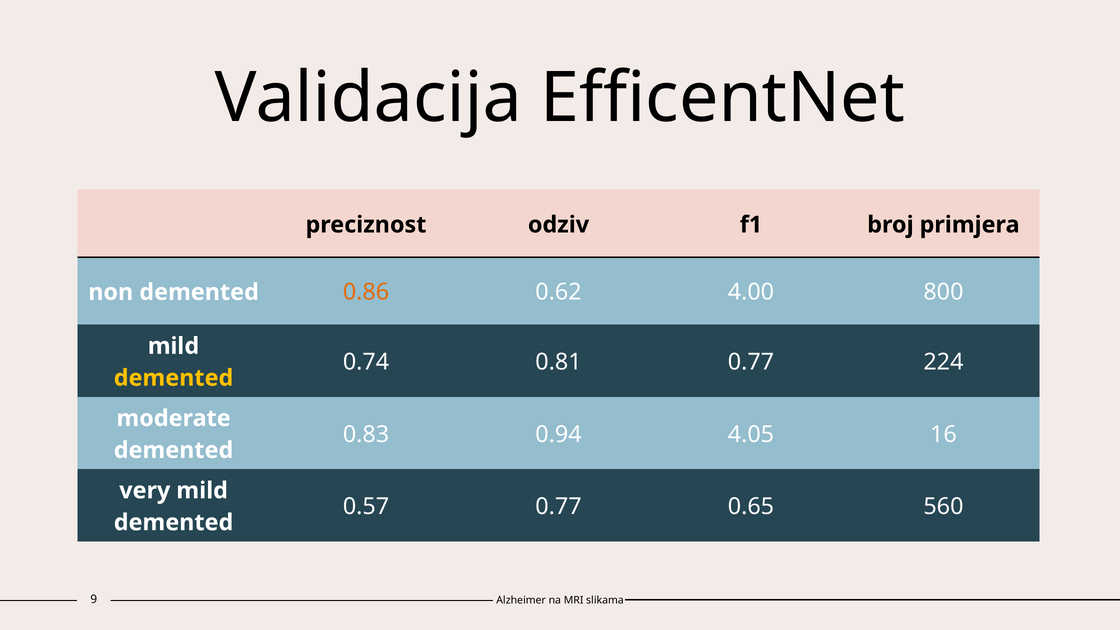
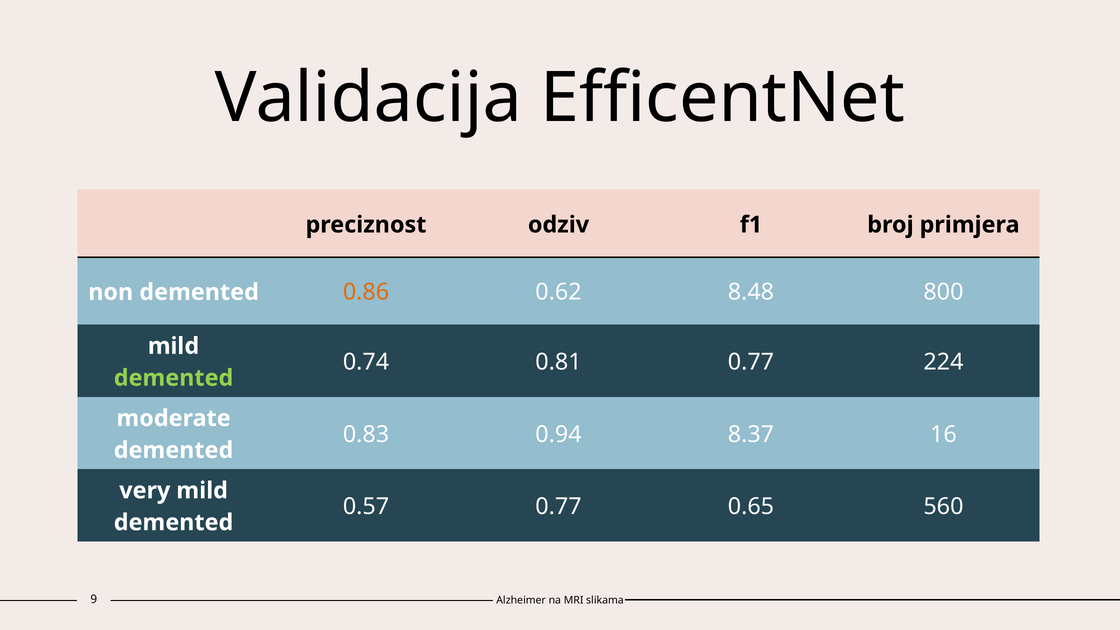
4.00: 4.00 -> 8.48 (751, 292)
demented colour: yellow -> light green (174, 378)
4.05: 4.05 -> 8.37 (751, 434)
